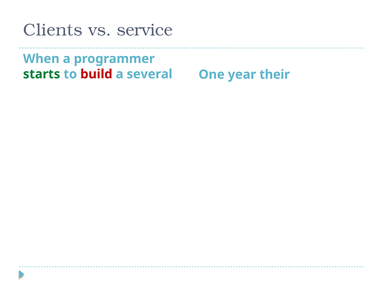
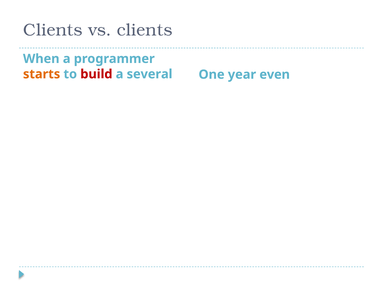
vs service: service -> clients (145, 30)
starts colour: green -> orange (42, 74)
their: their -> even (275, 74)
